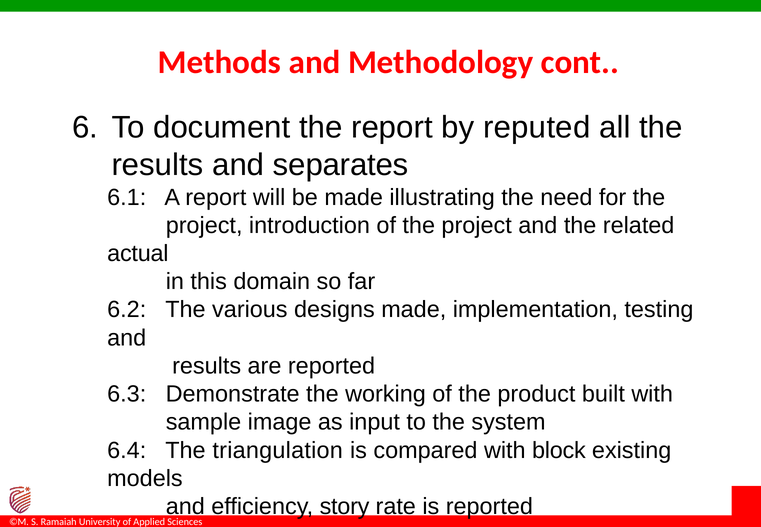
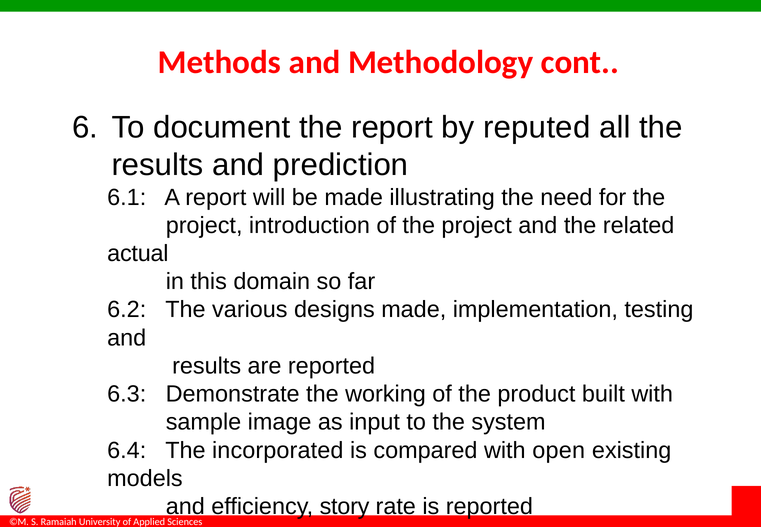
separates: separates -> prediction (341, 165)
triangulation: triangulation -> incorporated (278, 450)
block: block -> open (559, 450)
